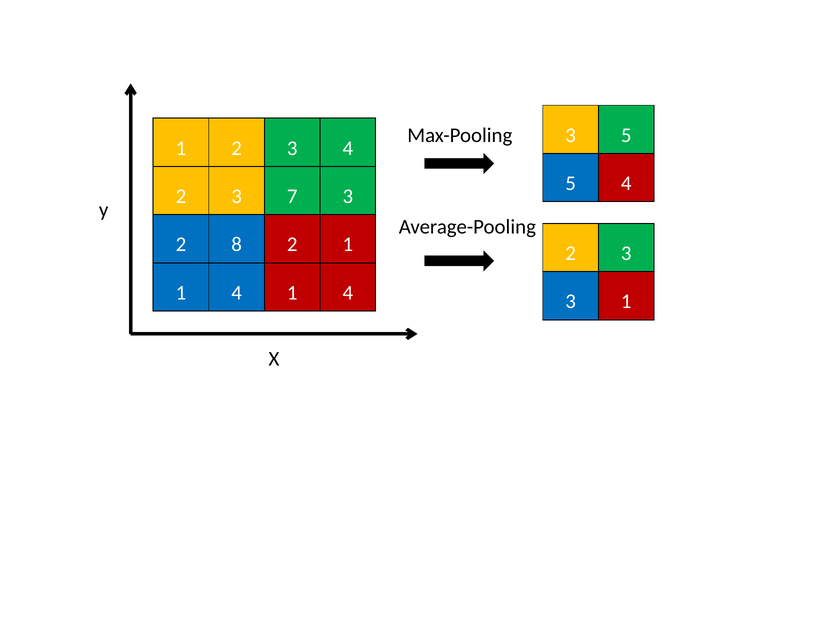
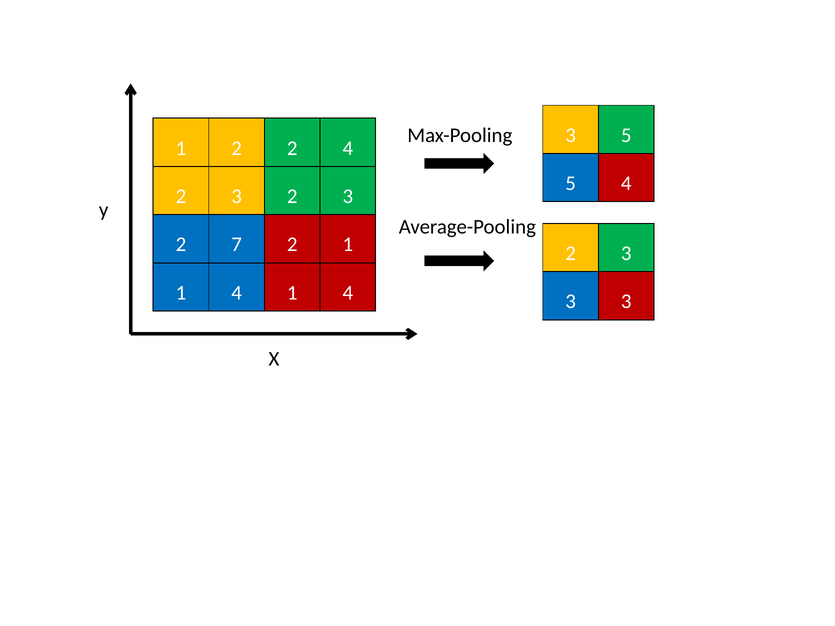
1 2 3: 3 -> 2 (292, 148)
7: 7 -> 2 (292, 196)
8: 8 -> 7 (237, 245)
1: 1 -> 3 (626, 302)
